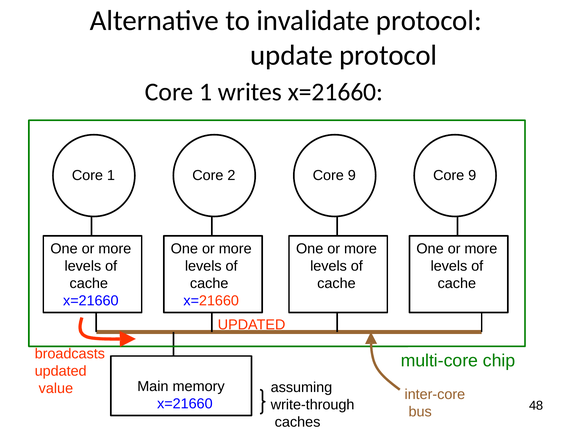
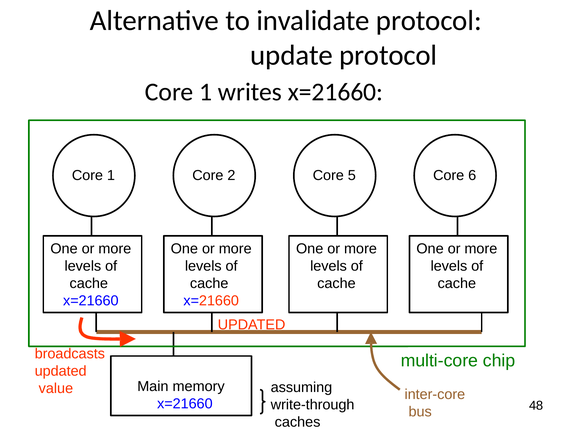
2 Core 9: 9 -> 5 (352, 176)
9: 9 -> 6 (472, 176)
